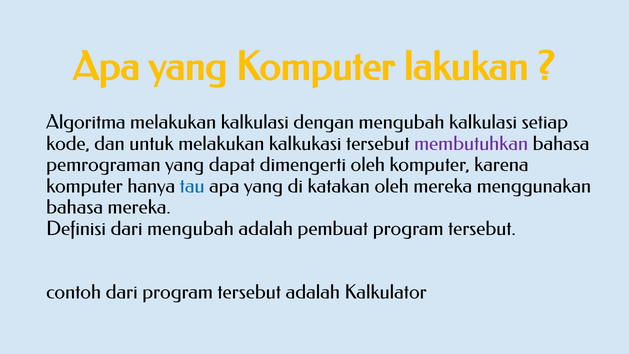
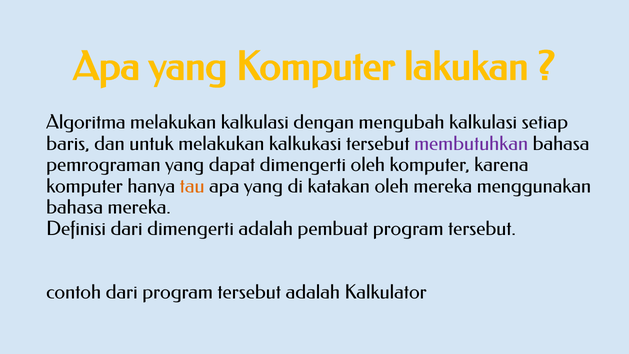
kode: kode -> baris (68, 144)
tau colour: blue -> orange (192, 186)
dari mengubah: mengubah -> dimengerti (191, 228)
